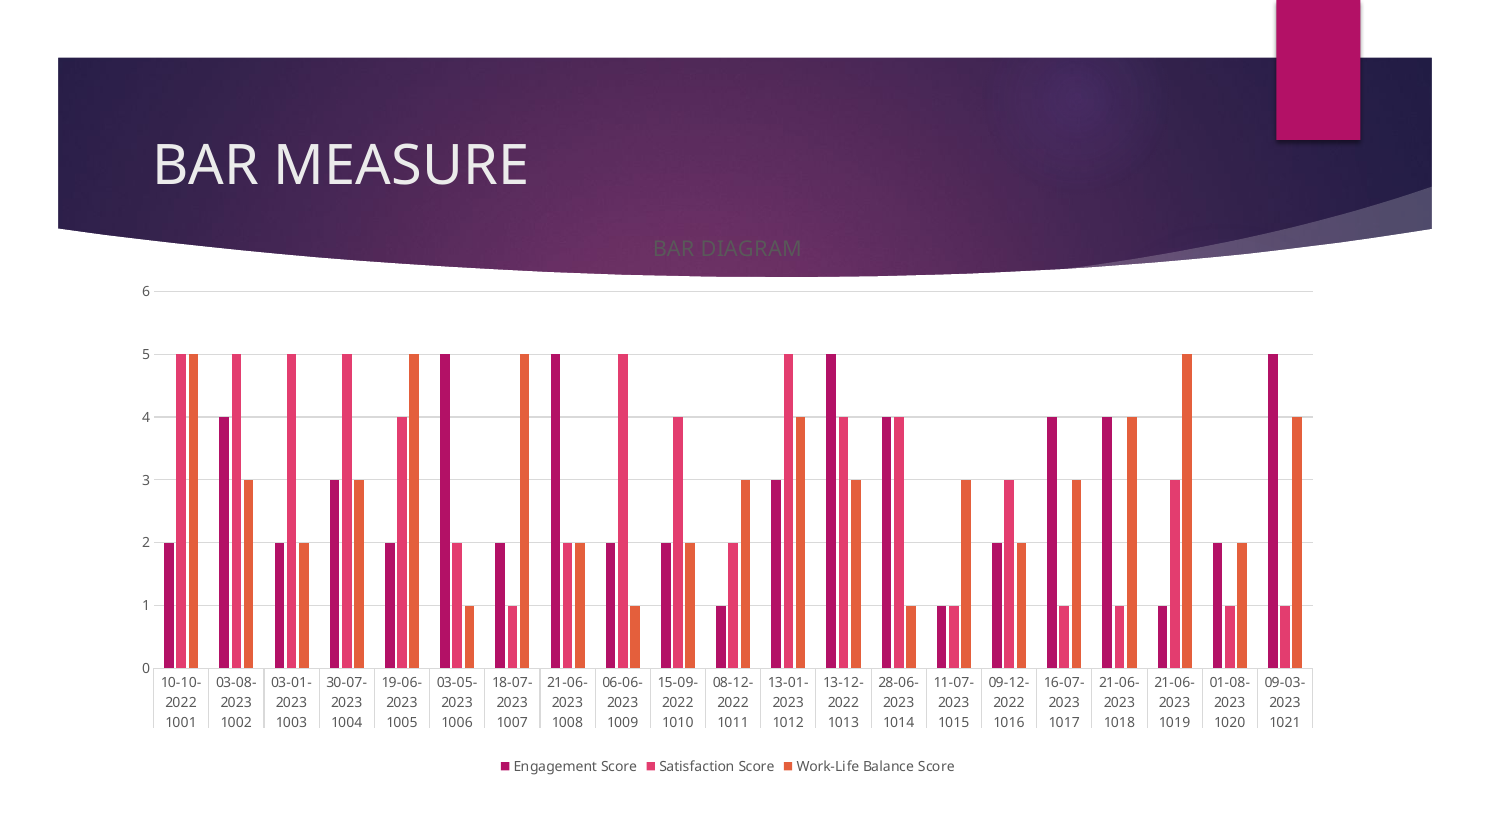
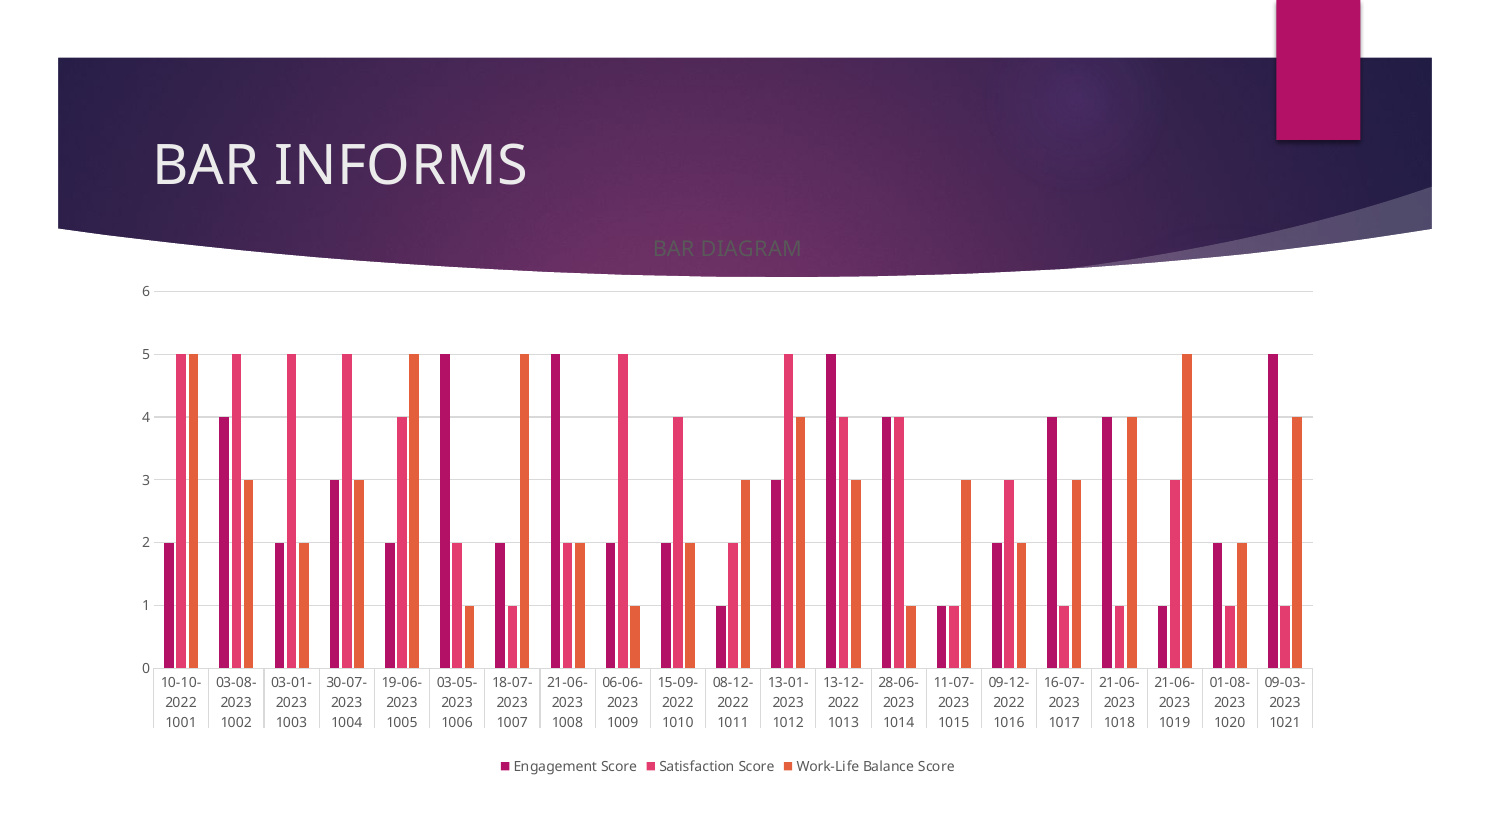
MEASURE: MEASURE -> INFORMS (401, 166)
